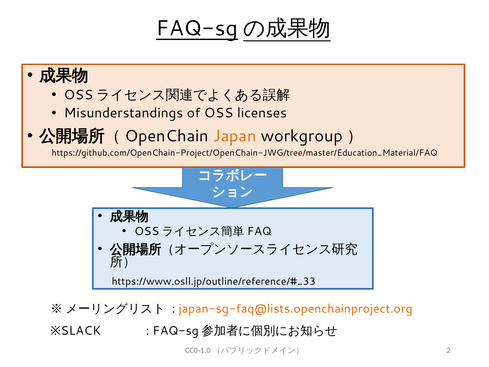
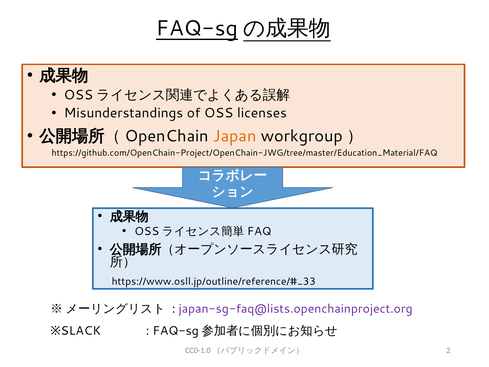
japan-sg-faq@lists.openchainproject.org colour: orange -> purple (296, 309)
